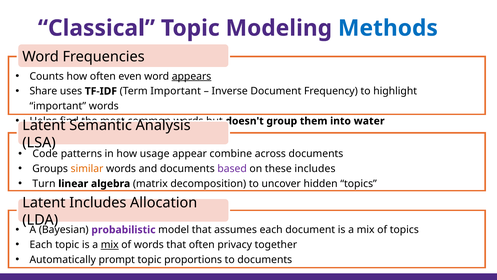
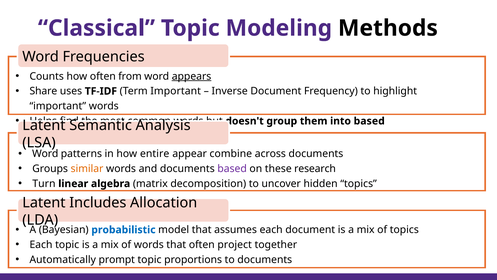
Methods colour: blue -> black (388, 28)
even: even -> from (130, 76)
into water: water -> based (369, 121)
Code: Code -> Word (45, 154)
usage: usage -> entire (155, 154)
these includes: includes -> research (315, 168)
probabilistic colour: purple -> blue (123, 229)
mix underline: present -> none (110, 244)
privacy: privacy -> project (235, 244)
